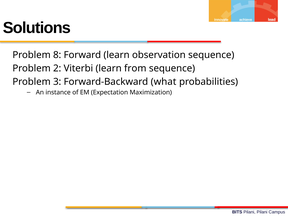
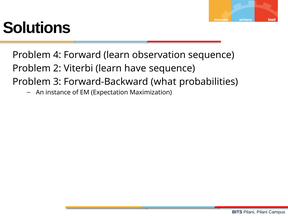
8: 8 -> 4 (57, 55)
from: from -> have (135, 68)
